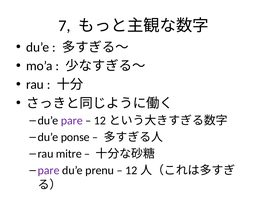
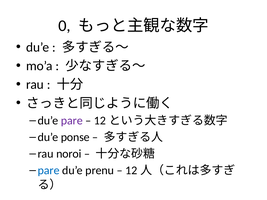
7: 7 -> 0 (64, 26)
mitre: mitre -> noroi (69, 154)
pare colour: purple -> blue (49, 171)
